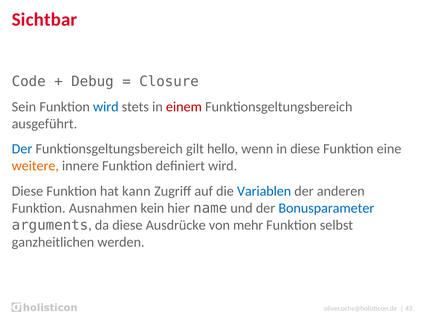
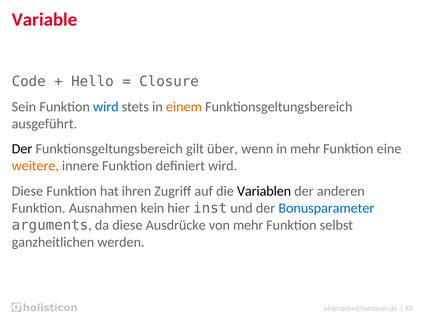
Sichtbar: Sichtbar -> Variable (45, 20)
Debug: Debug -> Hello (92, 82)
einem colour: red -> orange (184, 107)
Der colour: blue -> black (22, 149)
hello: hello -> über (223, 149)
in diese: diese -> mehr (305, 149)
kann: kann -> ihren (137, 191)
Variablen colour: blue -> black (264, 191)
name: name -> inst (210, 208)
